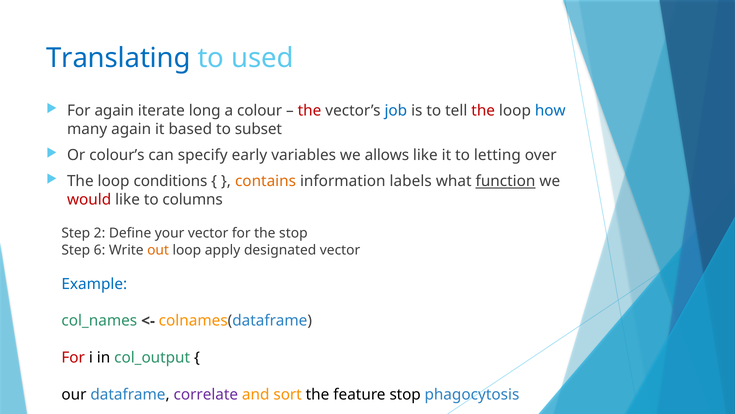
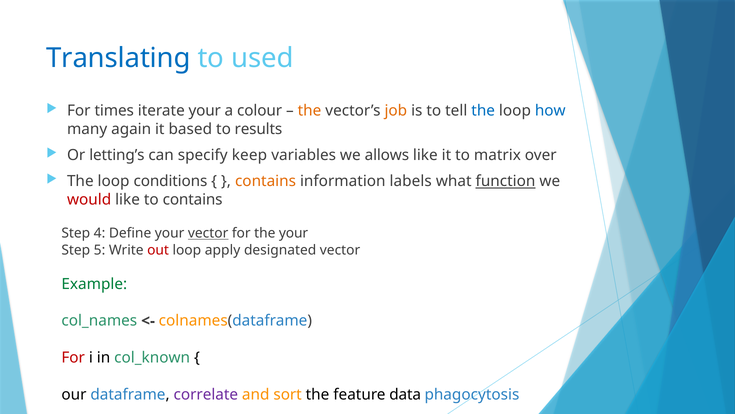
For again: again -> times (114, 111)
iterate long: long -> your (205, 111)
the colour: red -> orange (310, 111)
job colour: blue -> orange (396, 111)
the colour: red -> blue (483, 111)
subset: subset -> results (258, 129)
colour’s: colour’s -> letting’s (117, 155)
early: early -> keep (249, 155)
letting: letting -> matrix (497, 155)
to columns: columns -> contains (193, 200)
2: 2 -> 4 (100, 233)
vector underline: none -> present (208, 233)
the stop: stop -> your (293, 233)
6: 6 -> 5 (100, 250)
out colour: orange -> red (158, 250)
Example colour: blue -> green (94, 284)
col_output: col_output -> col_known (152, 357)
feature stop: stop -> data (405, 394)
